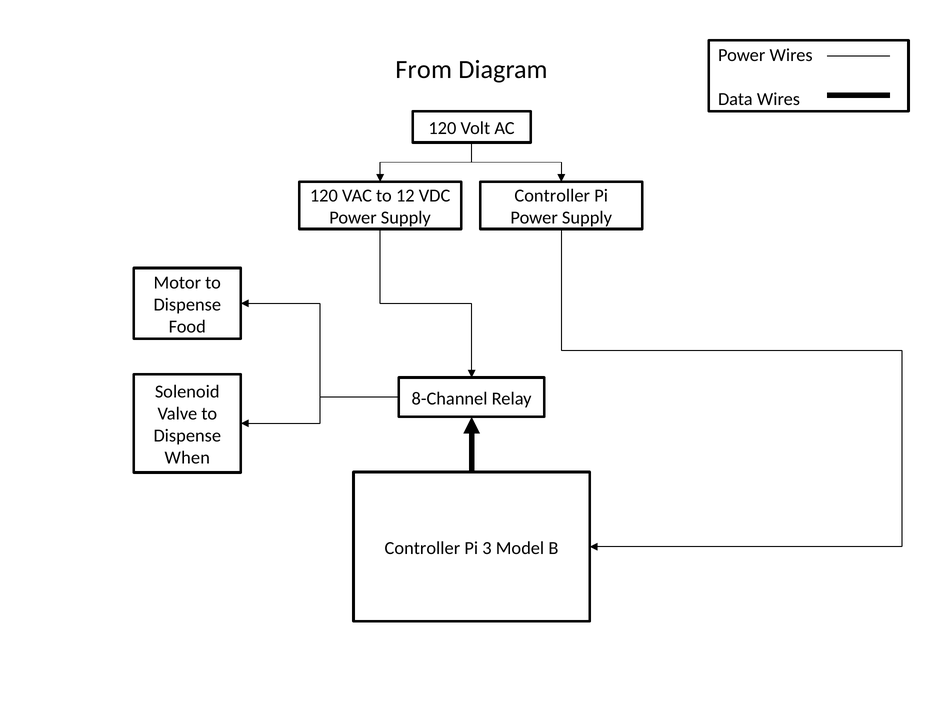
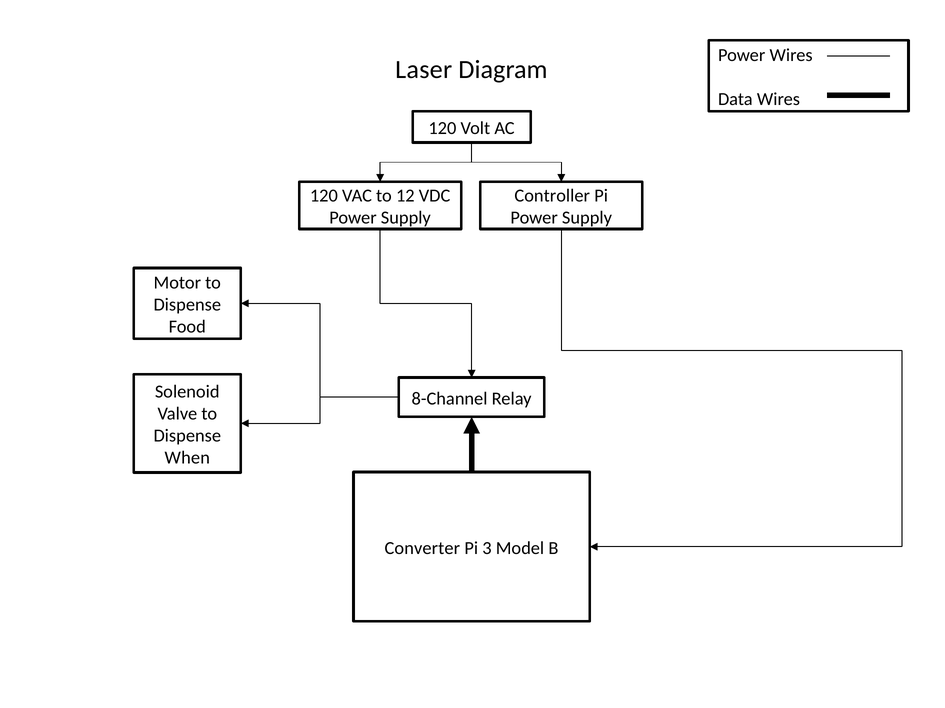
From: From -> Laser (424, 69)
Controller: Controller -> Converter (422, 549)
